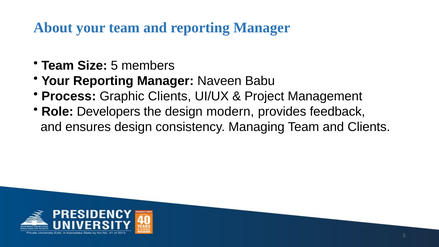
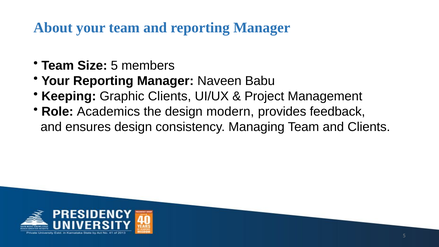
Process: Process -> Keeping (69, 96)
Developers: Developers -> Academics (108, 112)
